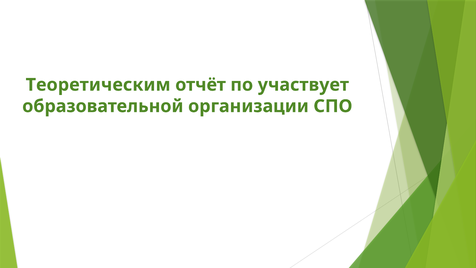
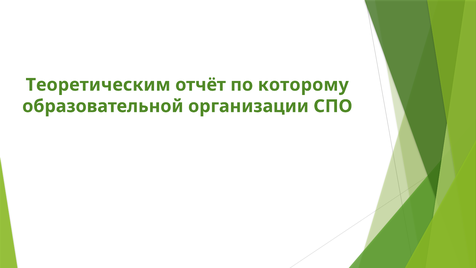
участвует: участвует -> которому (303, 85)
